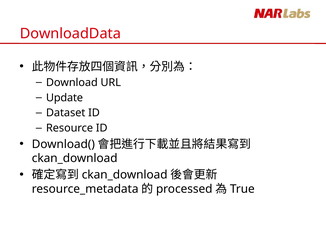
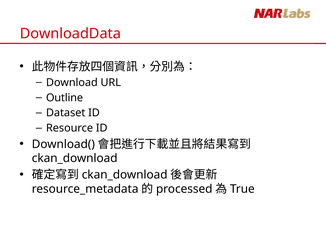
Update: Update -> Outline (65, 97)
